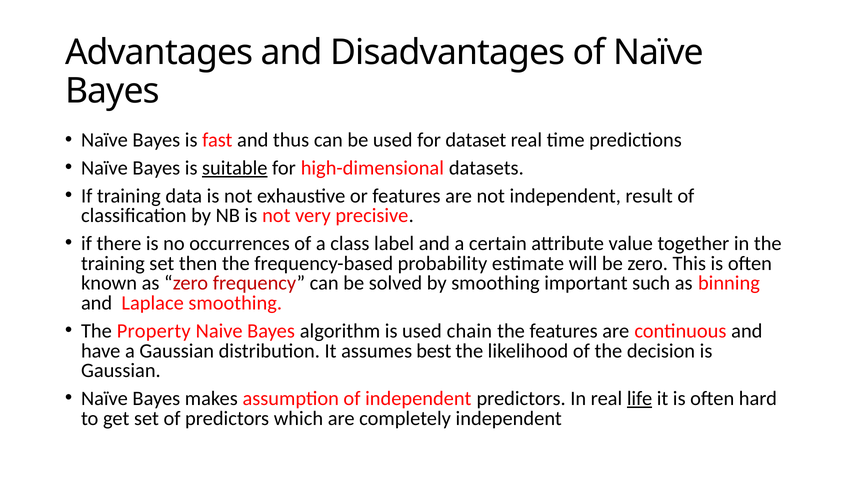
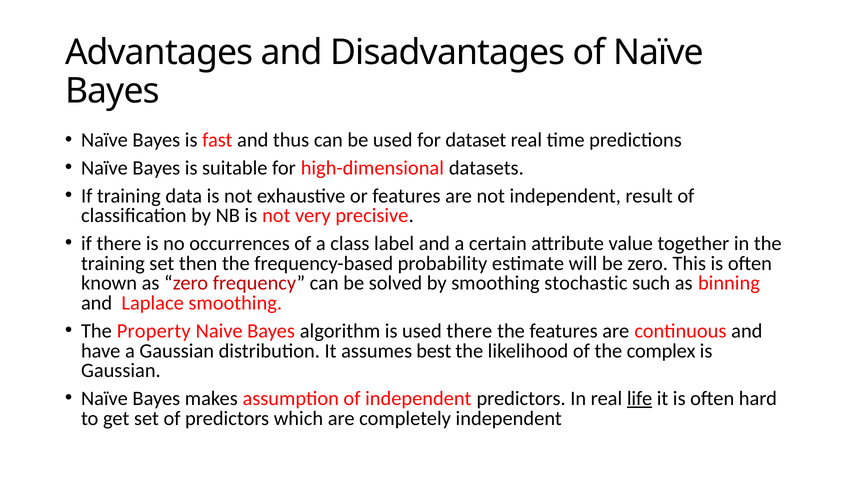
suitable underline: present -> none (235, 168)
important: important -> stochastic (586, 283)
used chain: chain -> there (469, 331)
decision: decision -> complex (661, 351)
